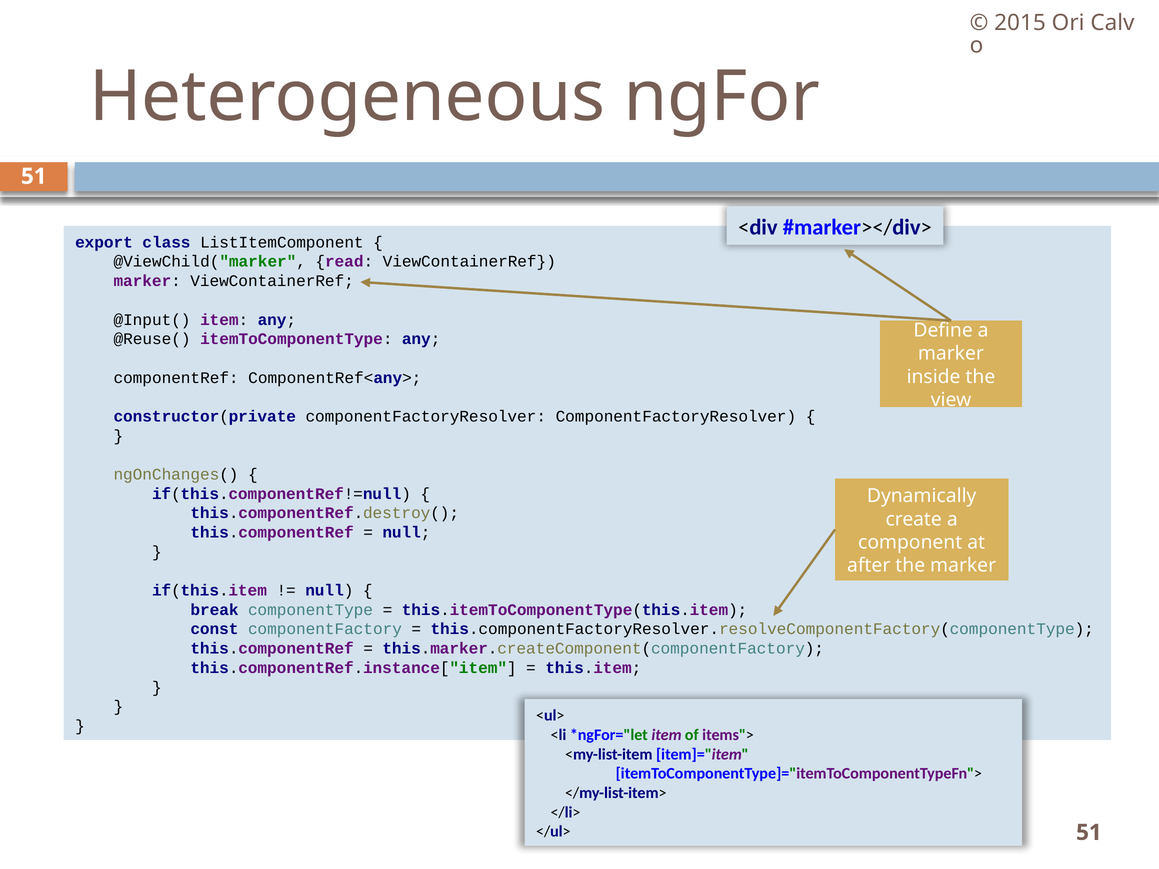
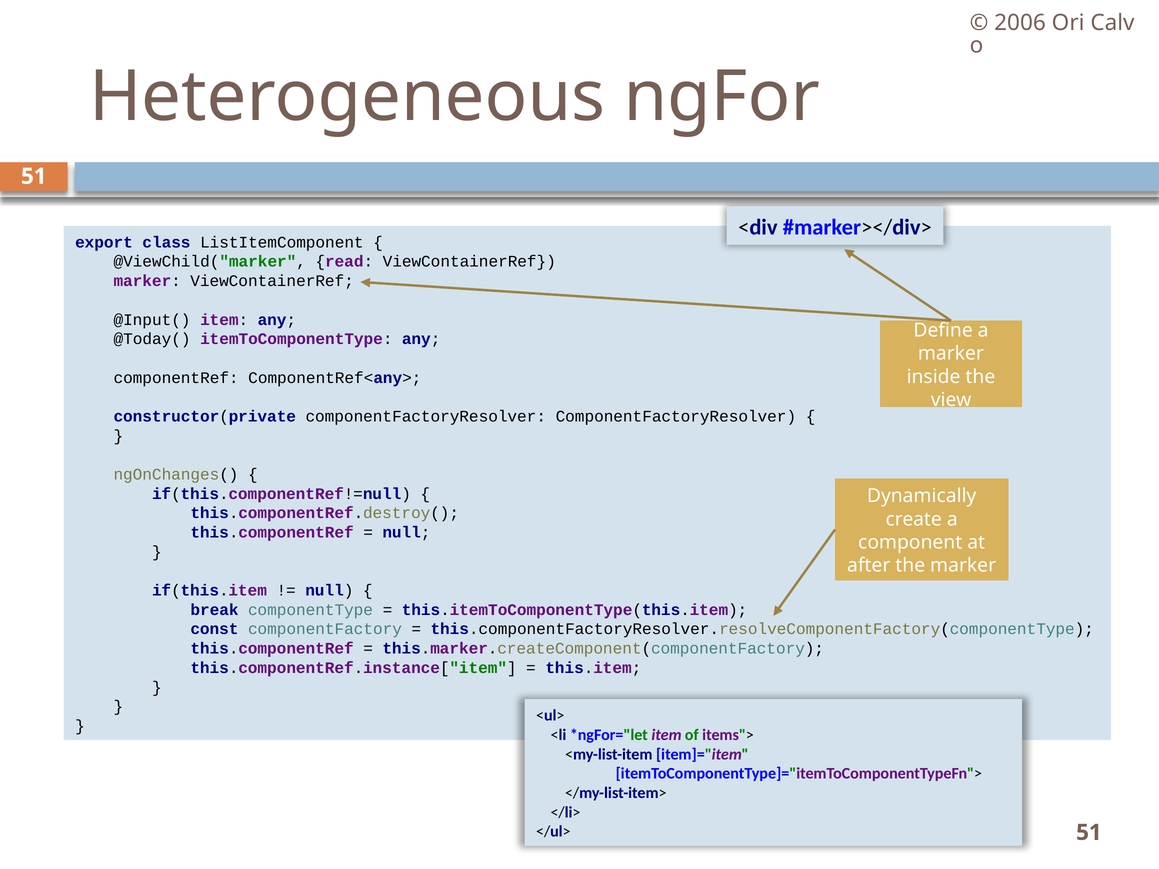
2015: 2015 -> 2006 (1020, 23)
@Reuse(: @Reuse( -> @Today( (152, 339)
